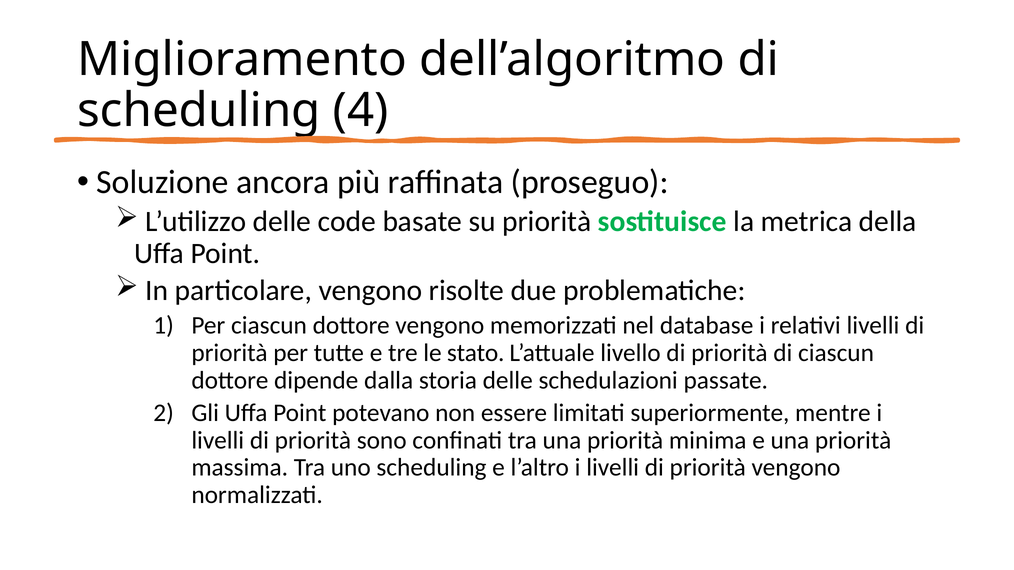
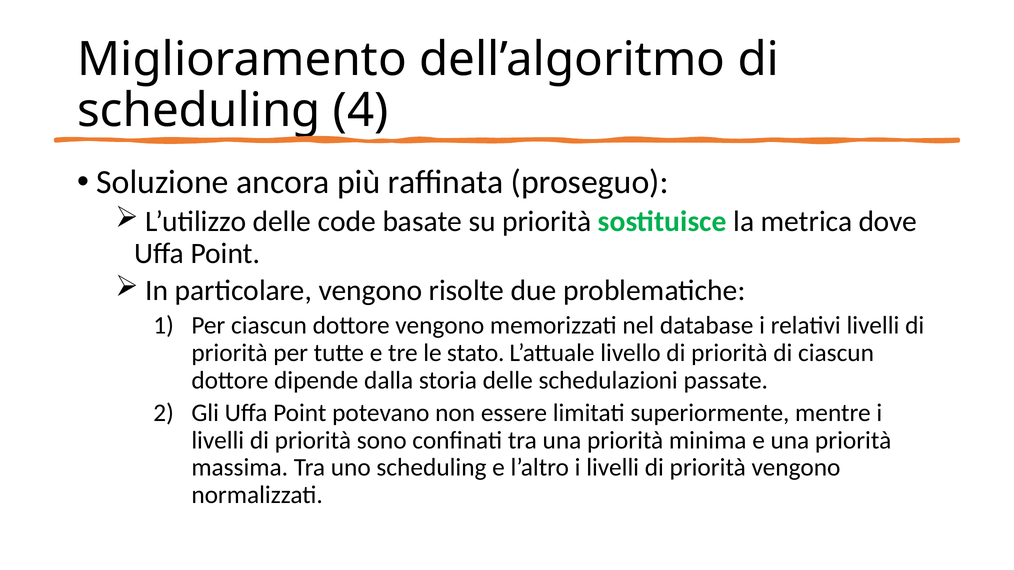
della: della -> dove (888, 222)
